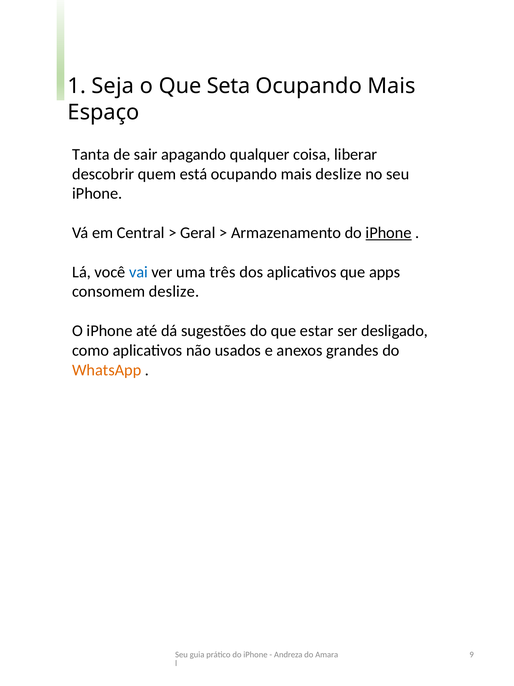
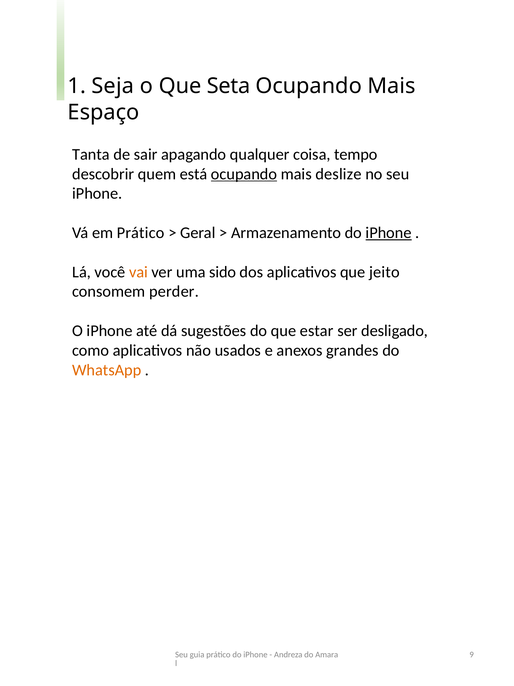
liberar: liberar -> tempo (356, 154)
ocupando underline: none -> present (244, 174)
em Central: Central -> Prático (141, 233)
vai colour: blue -> orange (138, 272)
três: três -> sido (223, 272)
apps: apps -> jeito (384, 272)
consomem deslize: deslize -> perder (174, 291)
